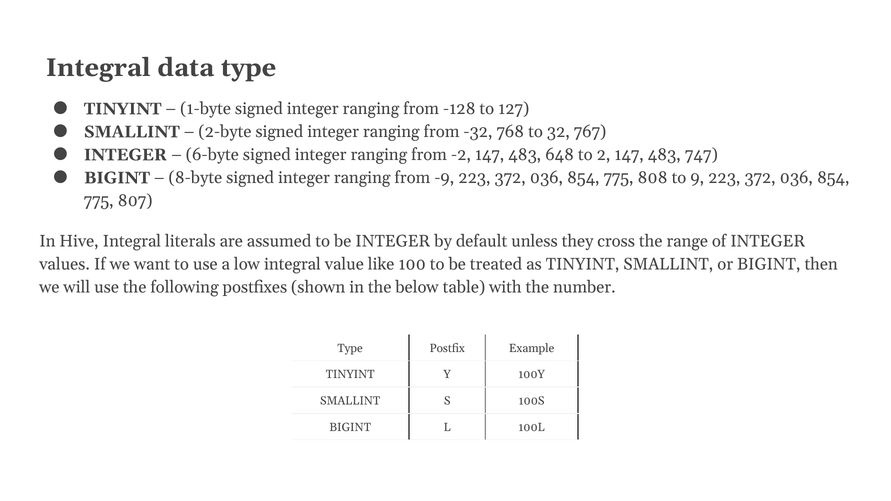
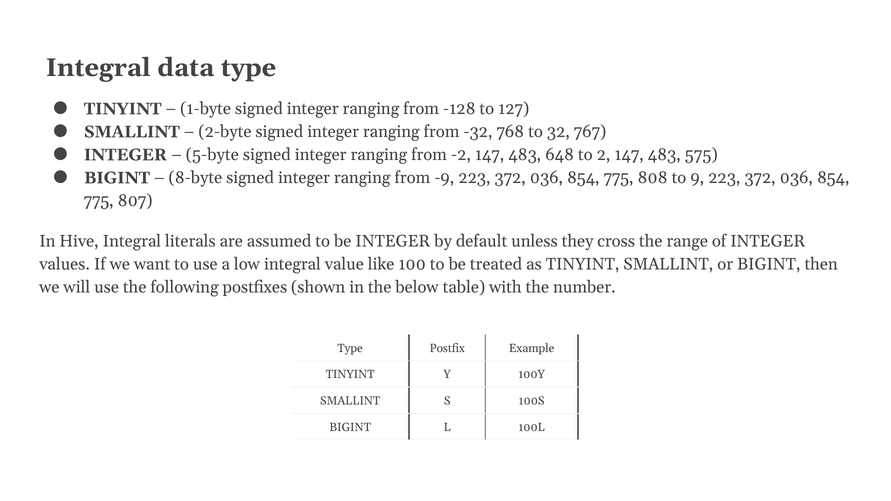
6-byte: 6-byte -> 5-byte (212, 155)
747: 747 -> 575 (701, 155)
